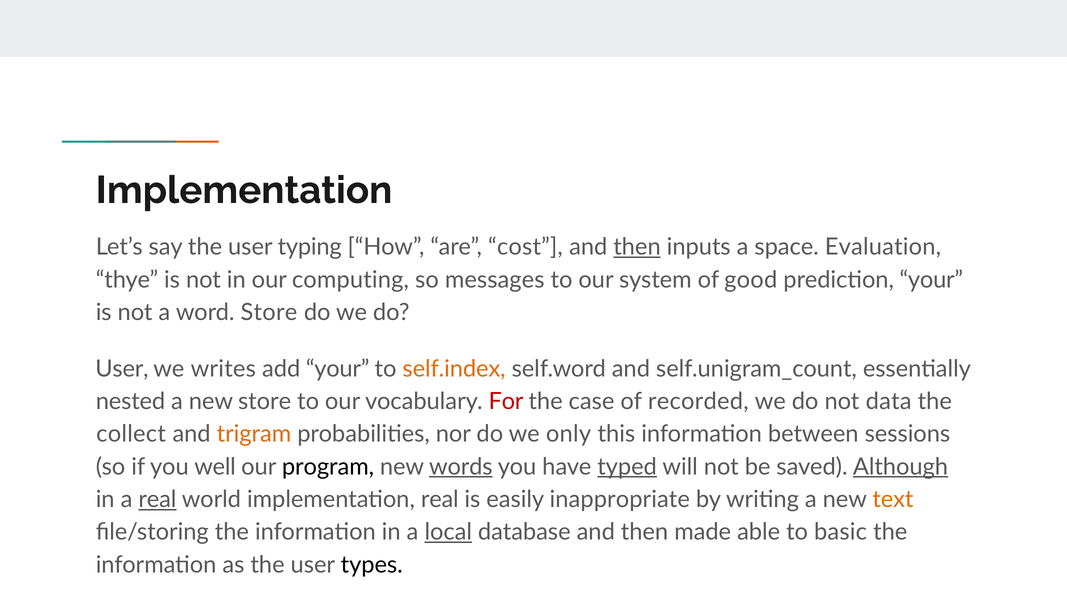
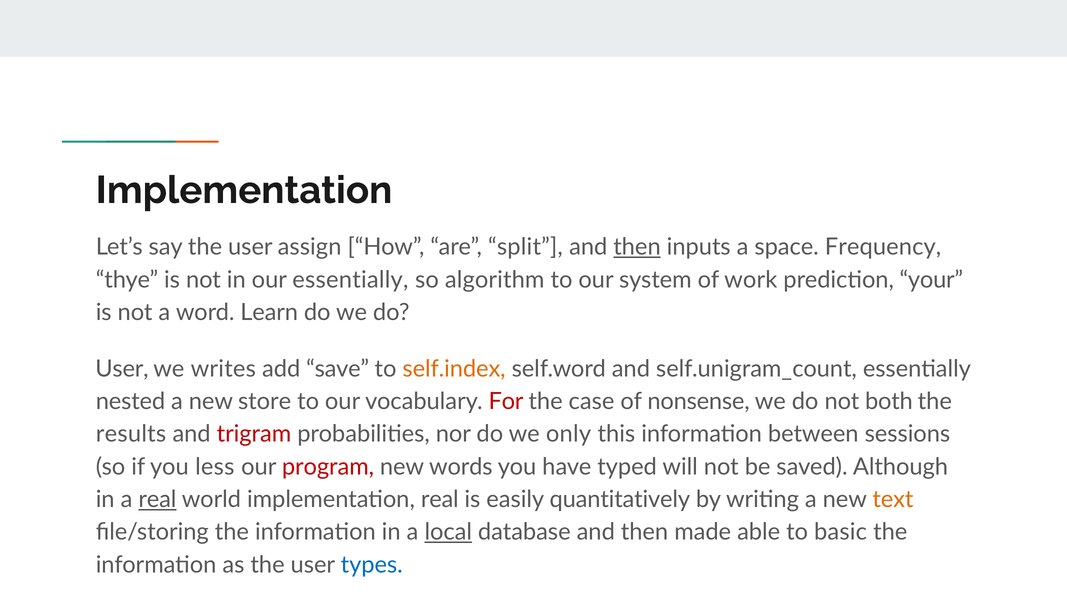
typing: typing -> assign (310, 247)
cost: cost -> split (525, 247)
Evaluation: Evaluation -> Frequency (883, 247)
our computing: computing -> essentially (350, 280)
messages: messages -> algorithm (495, 280)
good: good -> work (751, 280)
word Store: Store -> Learn (269, 312)
add your: your -> save (338, 369)
recorded: recorded -> nonsense (699, 402)
data: data -> both (889, 402)
collect: collect -> results (131, 434)
trigram colour: orange -> red (254, 434)
well: well -> less (215, 467)
program colour: black -> red (328, 467)
words underline: present -> none (461, 467)
typed underline: present -> none (627, 467)
Although underline: present -> none (900, 467)
inappropriate: inappropriate -> quantitatively (620, 500)
types colour: black -> blue (372, 565)
